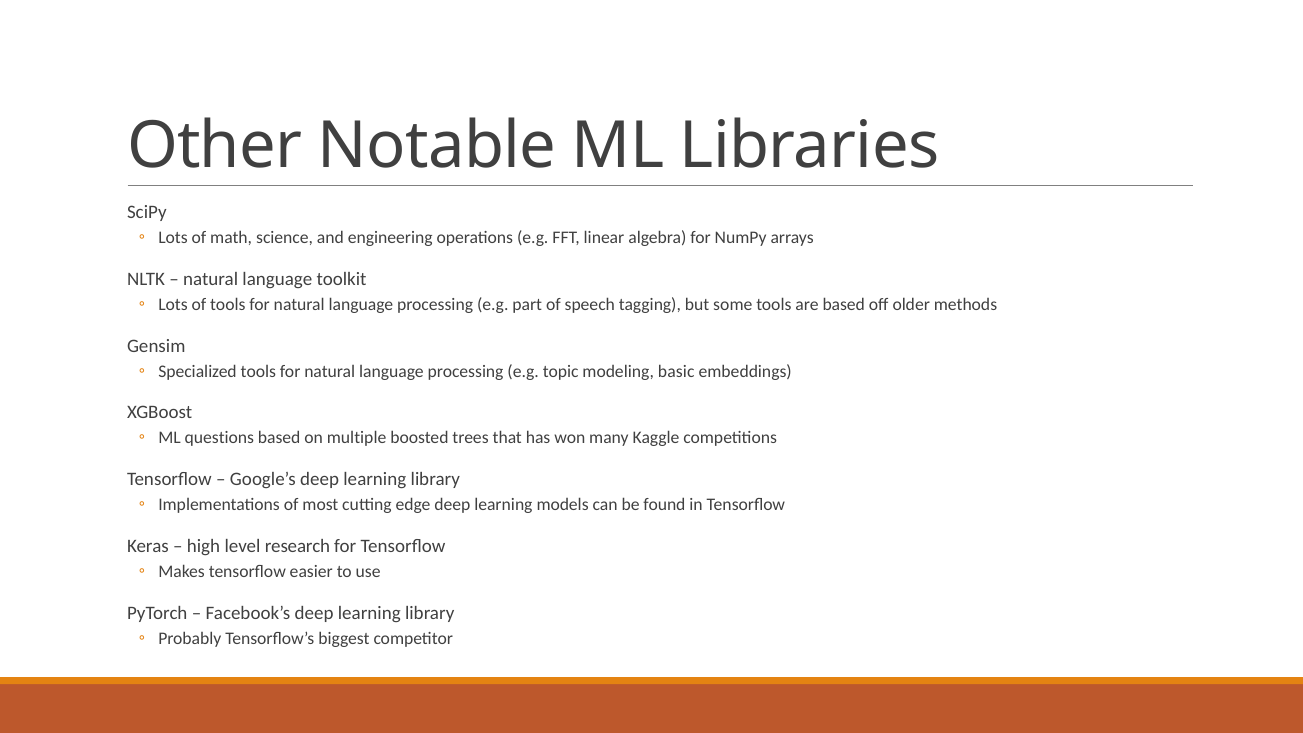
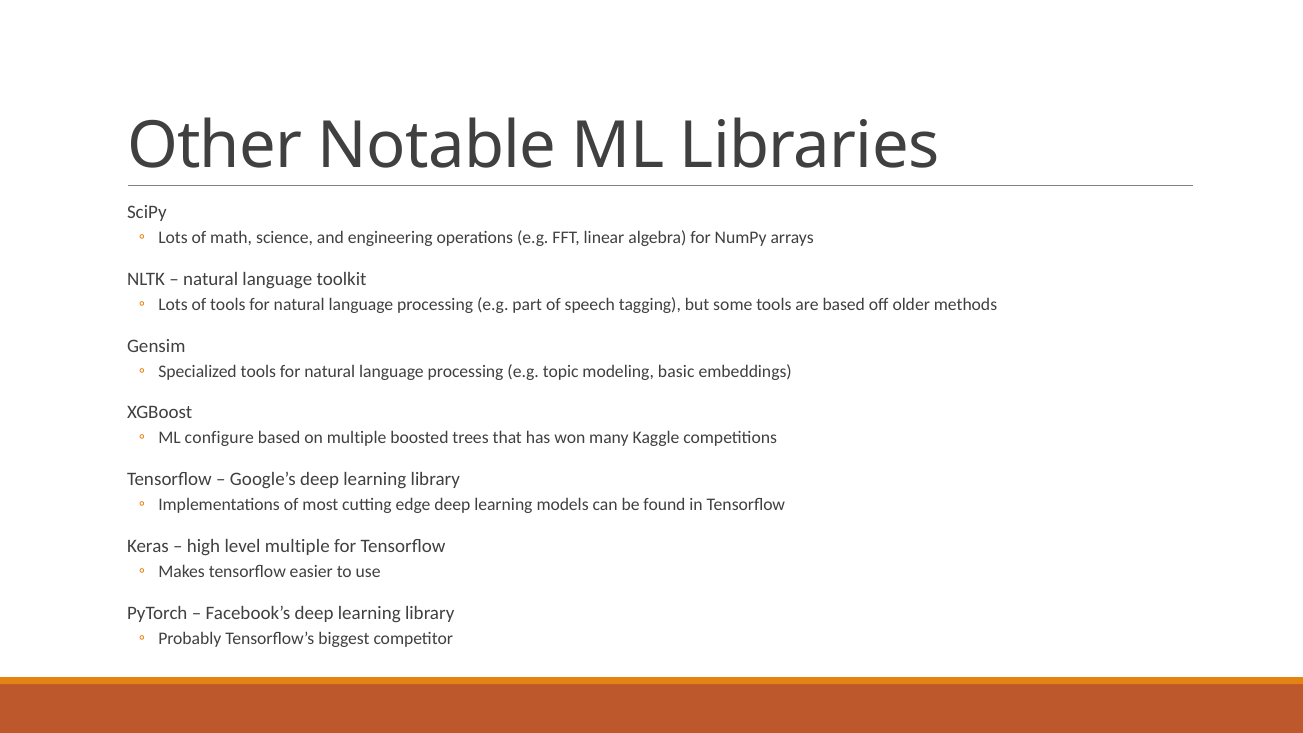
questions: questions -> configure (219, 438)
level research: research -> multiple (297, 546)
